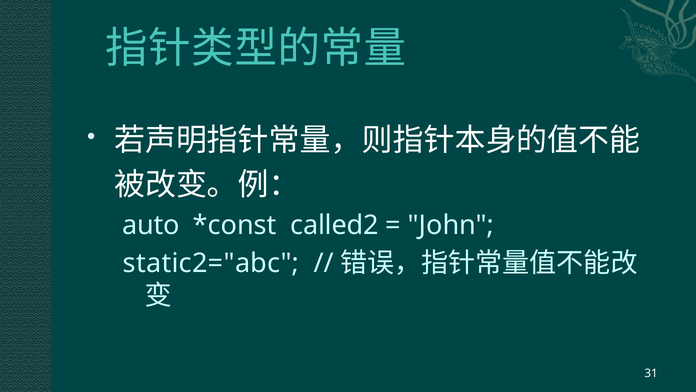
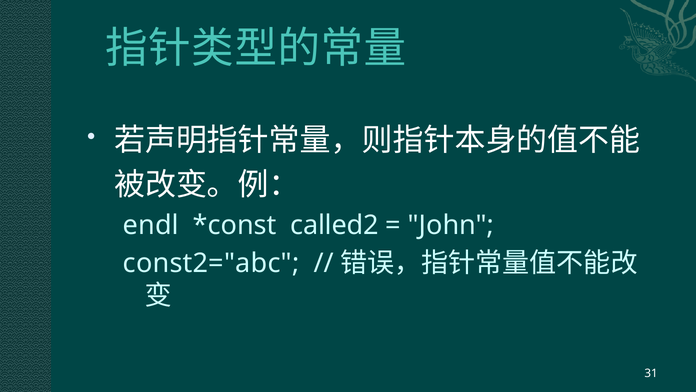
auto: auto -> endl (151, 225)
static2="abc: static2="abc -> const2="abc (211, 263)
